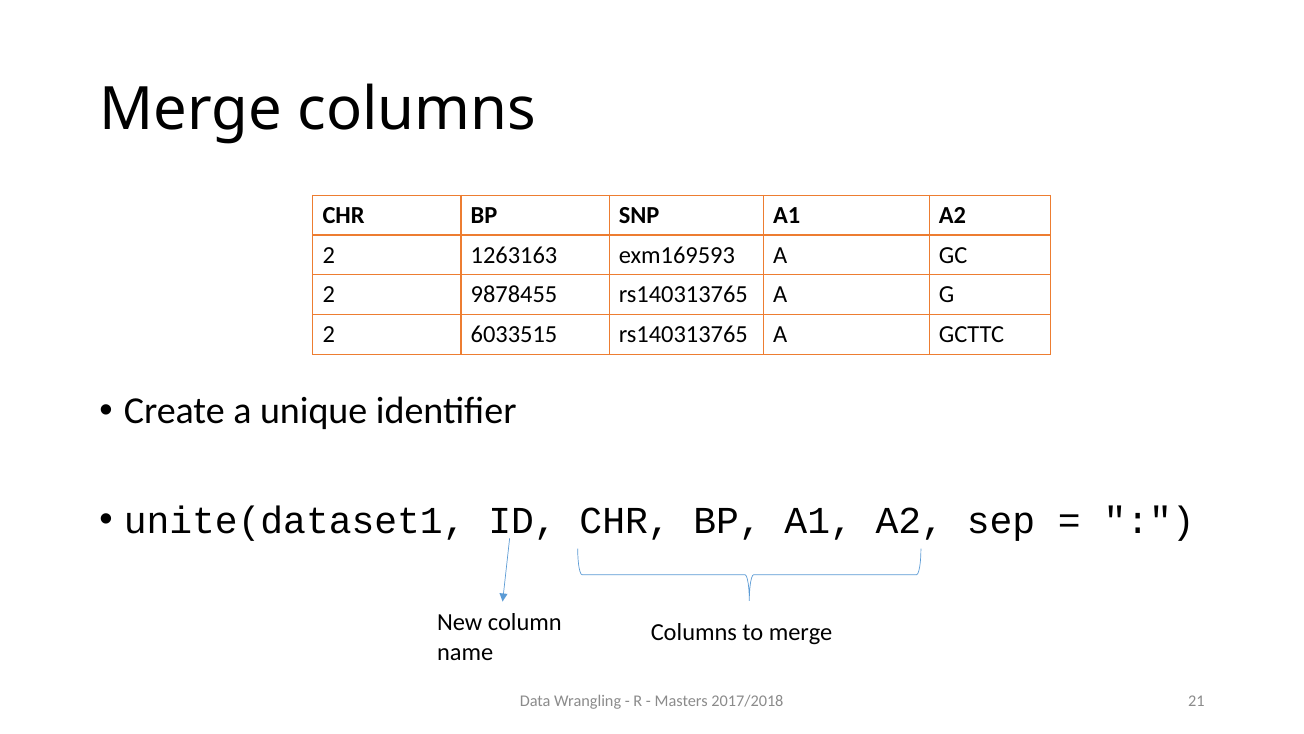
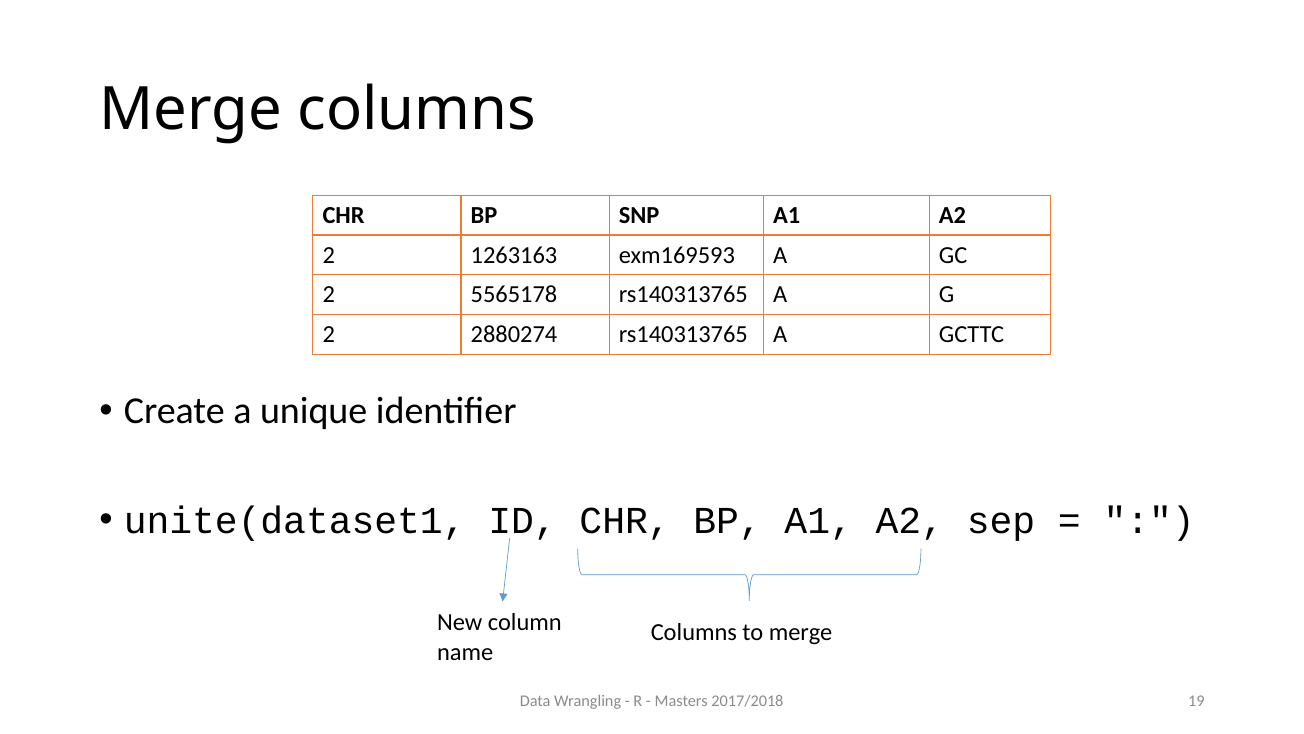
9878455: 9878455 -> 5565178 (514, 295)
6033515: 6033515 -> 2880274 (514, 334)
21: 21 -> 19 (1196, 700)
